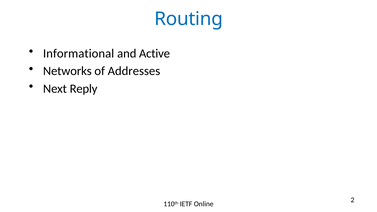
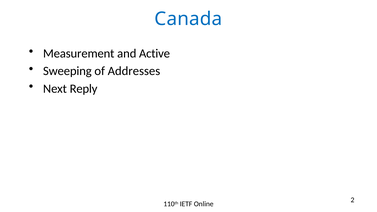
Routing: Routing -> Canada (188, 19)
Informational: Informational -> Measurement (79, 54)
Networks: Networks -> Sweeping (67, 71)
